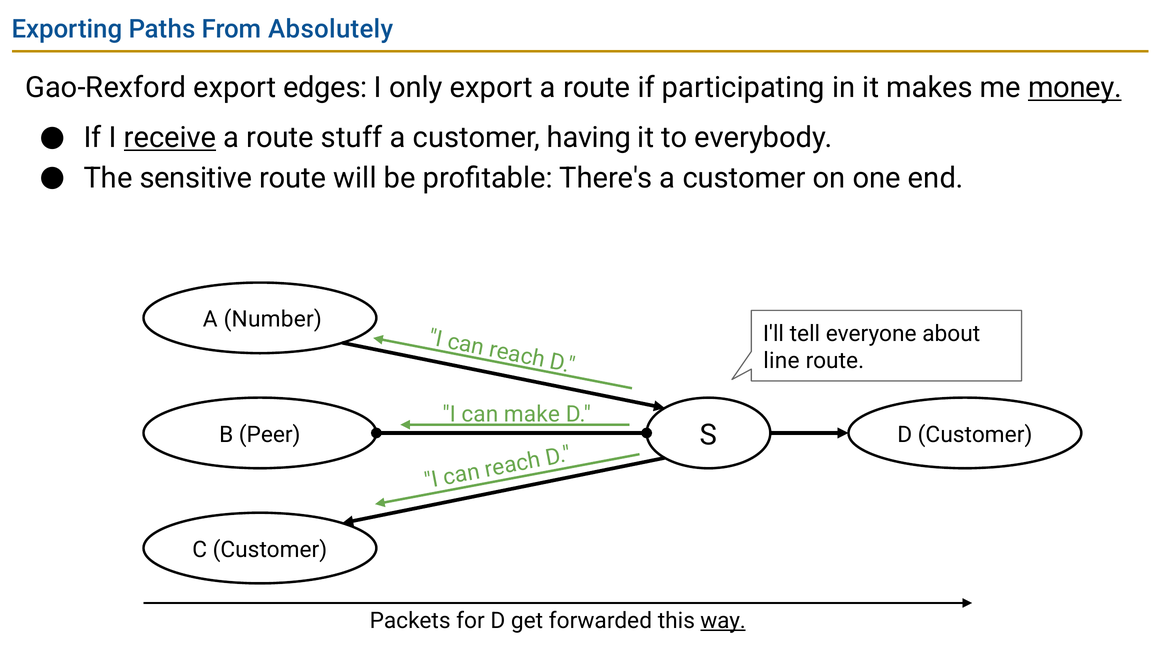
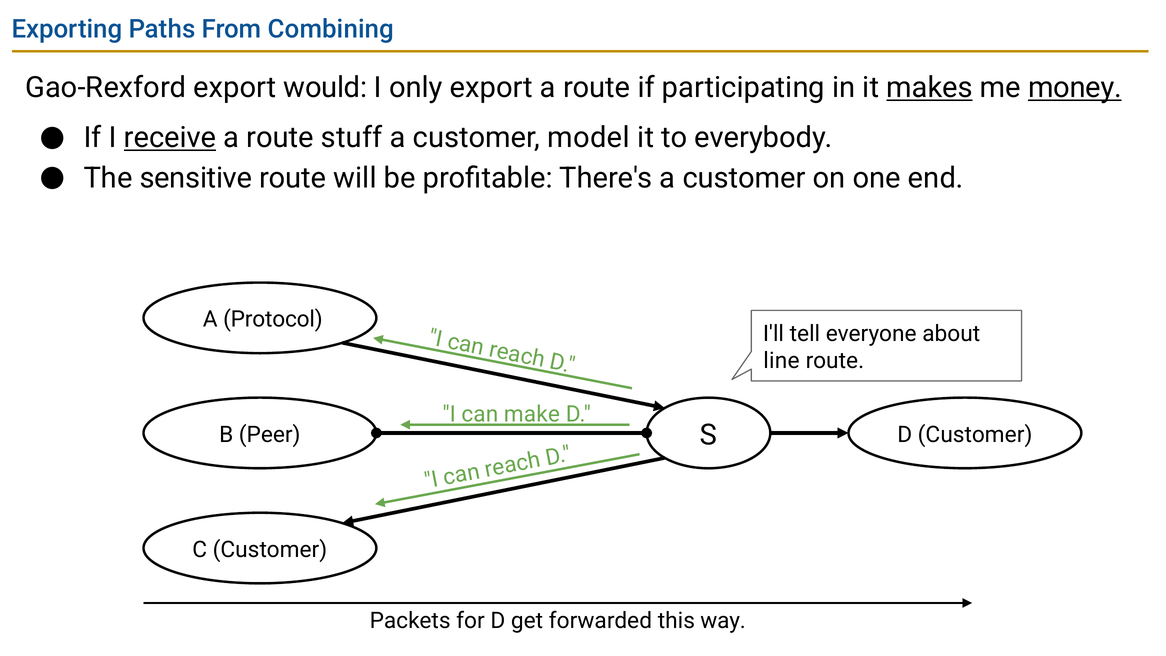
Absolutely: Absolutely -> Combining (331, 29)
edges: edges -> would (325, 88)
makes underline: none -> present (929, 88)
having: having -> model (589, 138)
Number: Number -> Protocol (273, 319)
way underline: present -> none (723, 620)
